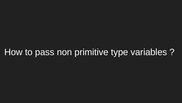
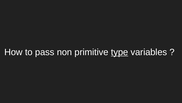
type underline: none -> present (120, 52)
